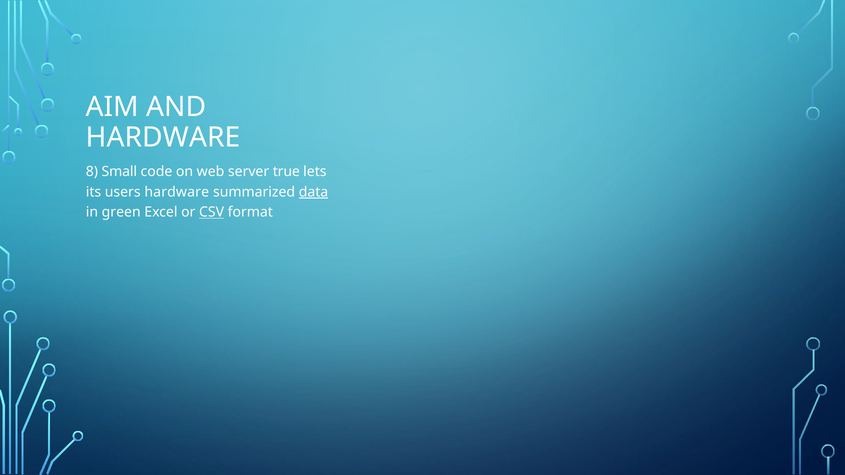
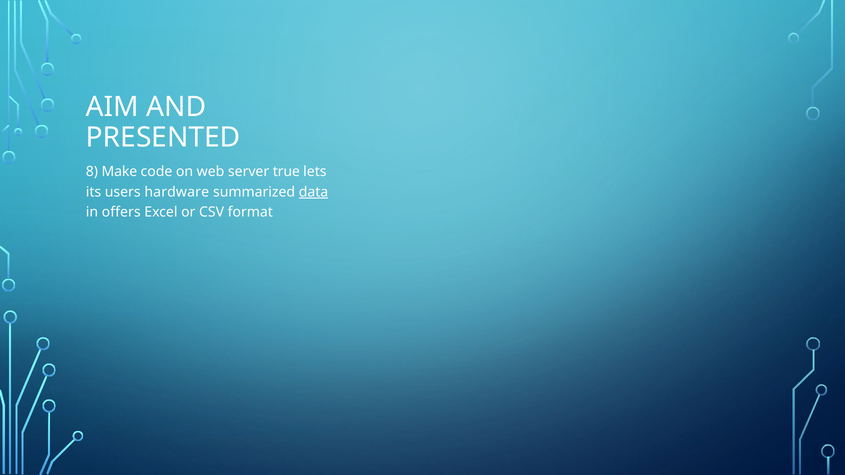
HARDWARE: HARDWARE -> PRESENTED (163, 137)
Small: Small -> Make (119, 172)
green: green -> offers (121, 212)
CSV underline: present -> none (212, 212)
